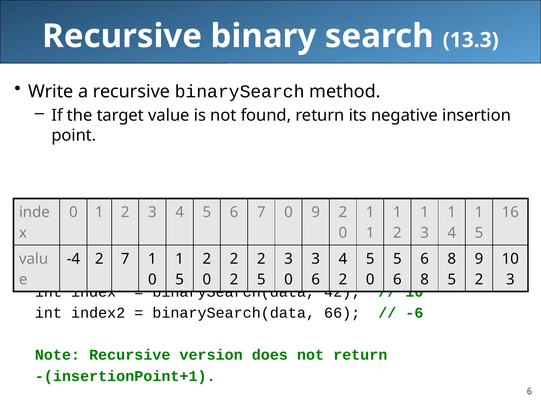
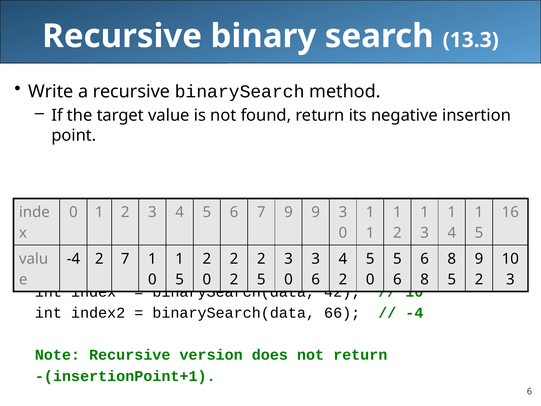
7 0: 0 -> 9 (288, 212)
2: 2 -> 3 (343, 212)
-6: -6 -> -4 (414, 313)
